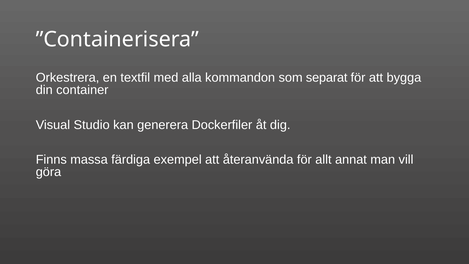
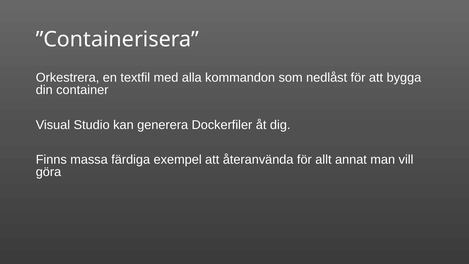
separat: separat -> nedlåst (327, 78)
